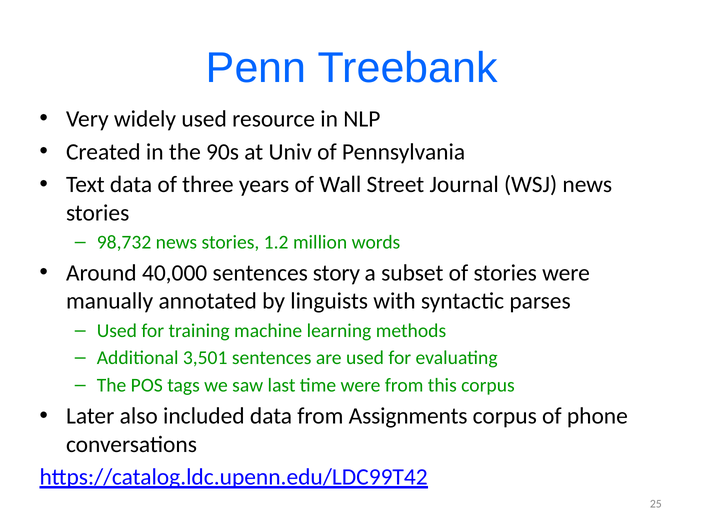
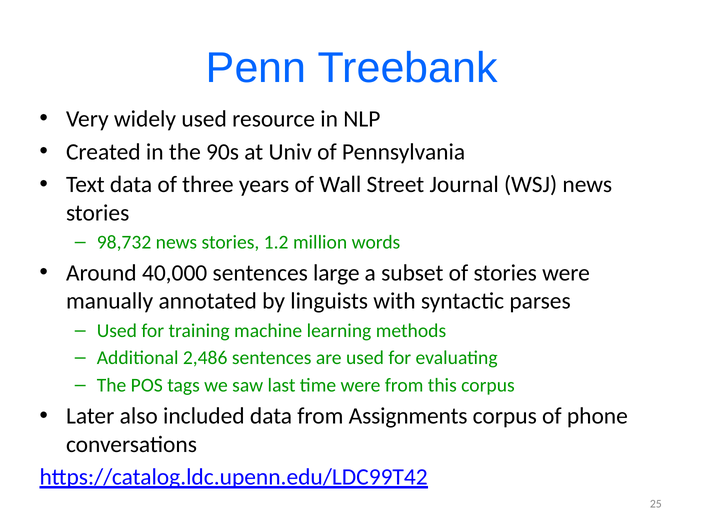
story: story -> large (336, 273)
3,501: 3,501 -> 2,486 (205, 358)
